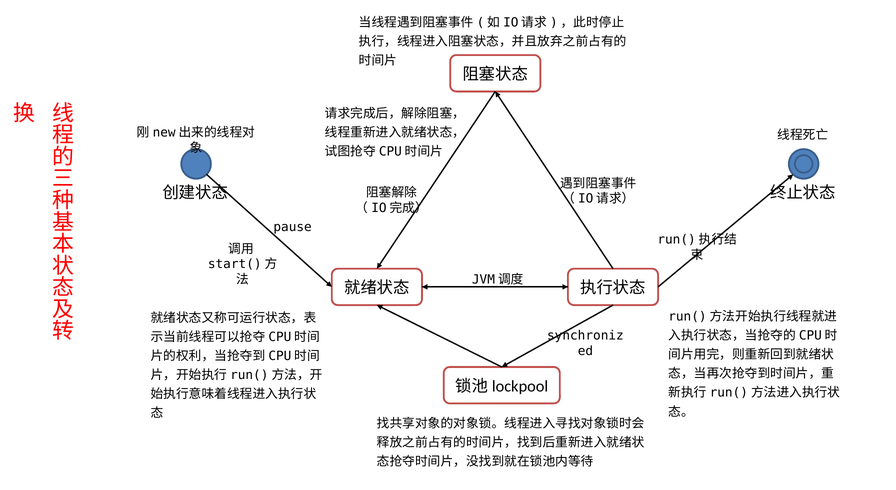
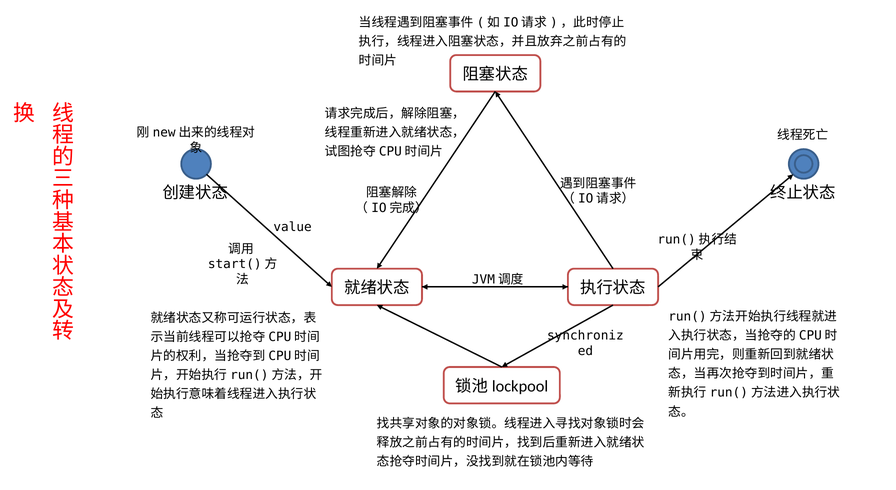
pause: pause -> value (293, 227)
